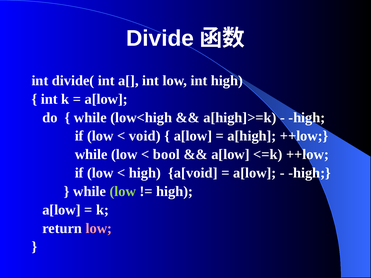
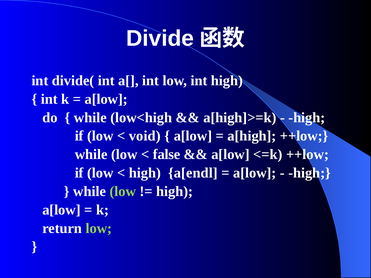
bool: bool -> false (167, 155)
a[void: a[void -> a[endl (193, 173)
low colour: pink -> light green (99, 228)
